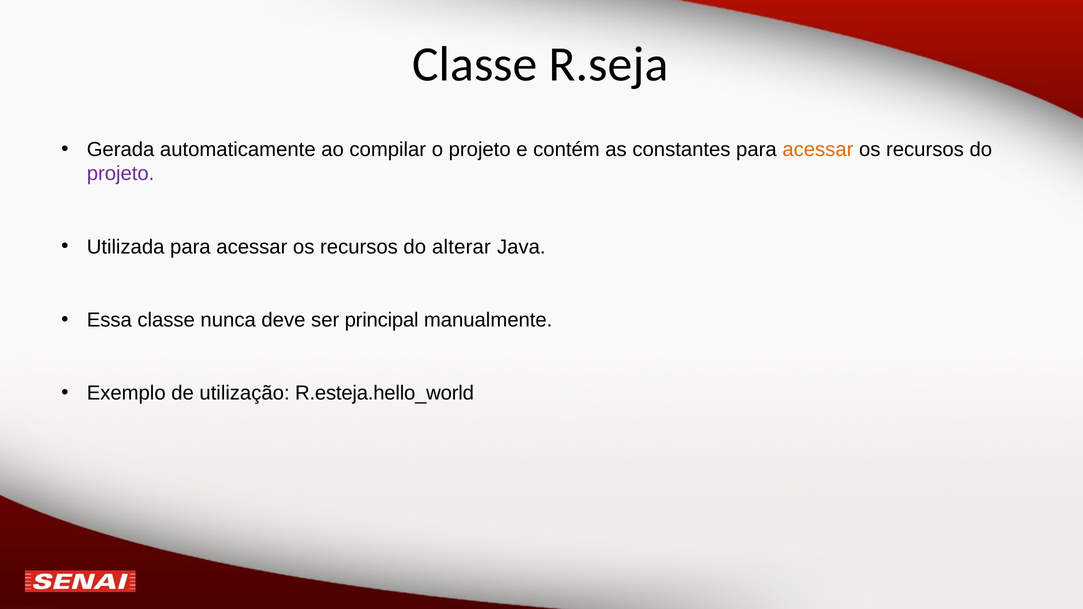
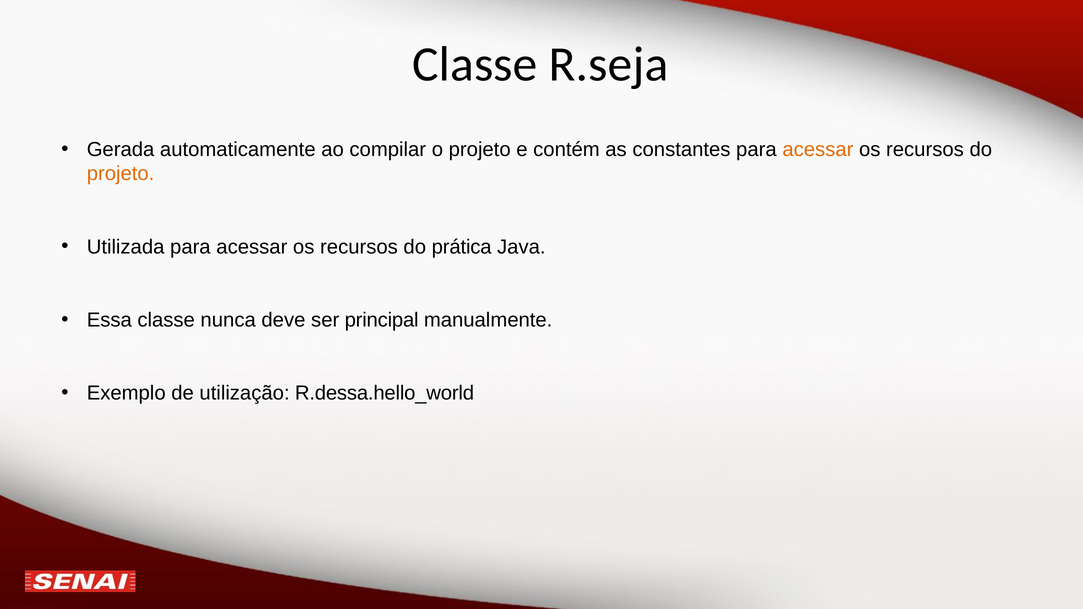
projeto colour: purple -> orange (121, 174)
alterar: alterar -> prática (462, 247)
R.esteja.hello_world: R.esteja.hello_world -> R.dessa.hello_world (384, 393)
